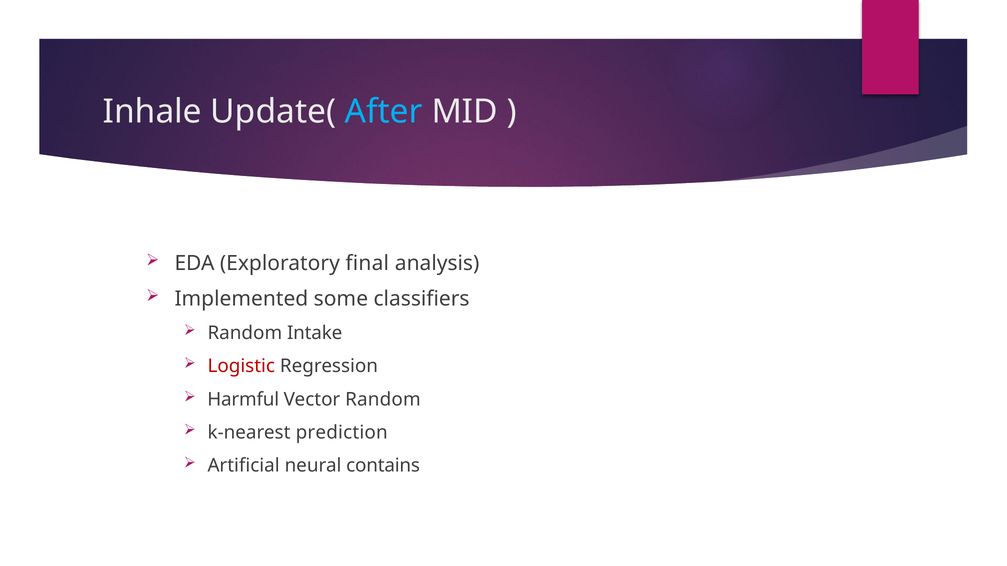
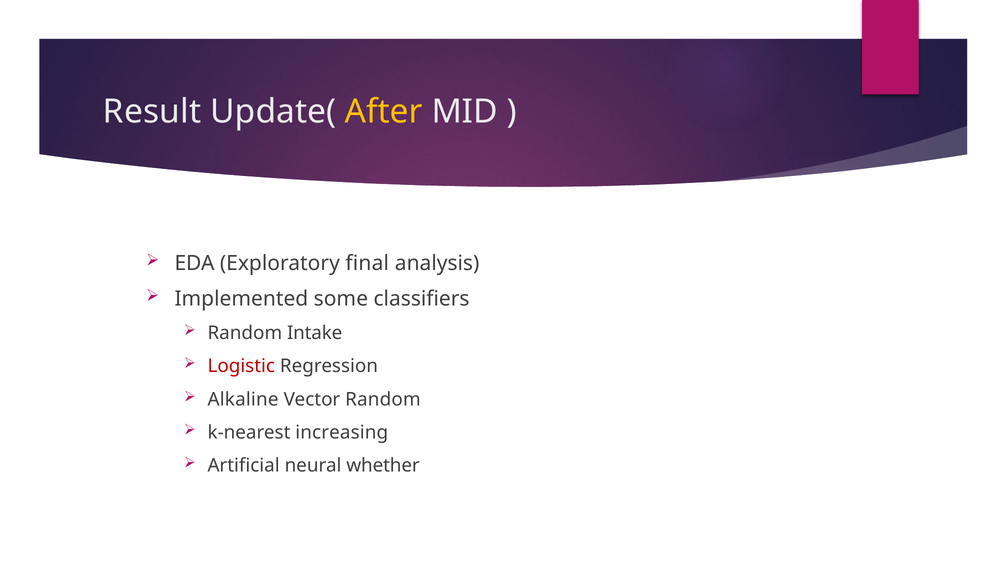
Inhale: Inhale -> Result (152, 112)
After colour: light blue -> yellow (384, 112)
Harmful: Harmful -> Alkaline (243, 400)
prediction: prediction -> increasing (342, 433)
contains: contains -> whether (383, 466)
